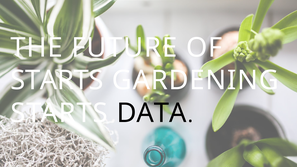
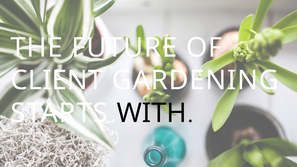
STARTS: STARTS -> CLIENT (57, 80)
DATA: DATA -> WITH (152, 113)
